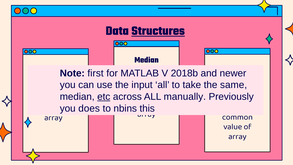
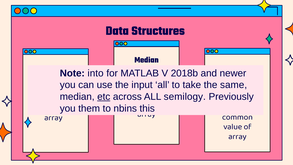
Structures underline: present -> none (158, 30)
first: first -> into (96, 73)
manually: manually -> semilogy (185, 97)
does: does -> them (89, 108)
